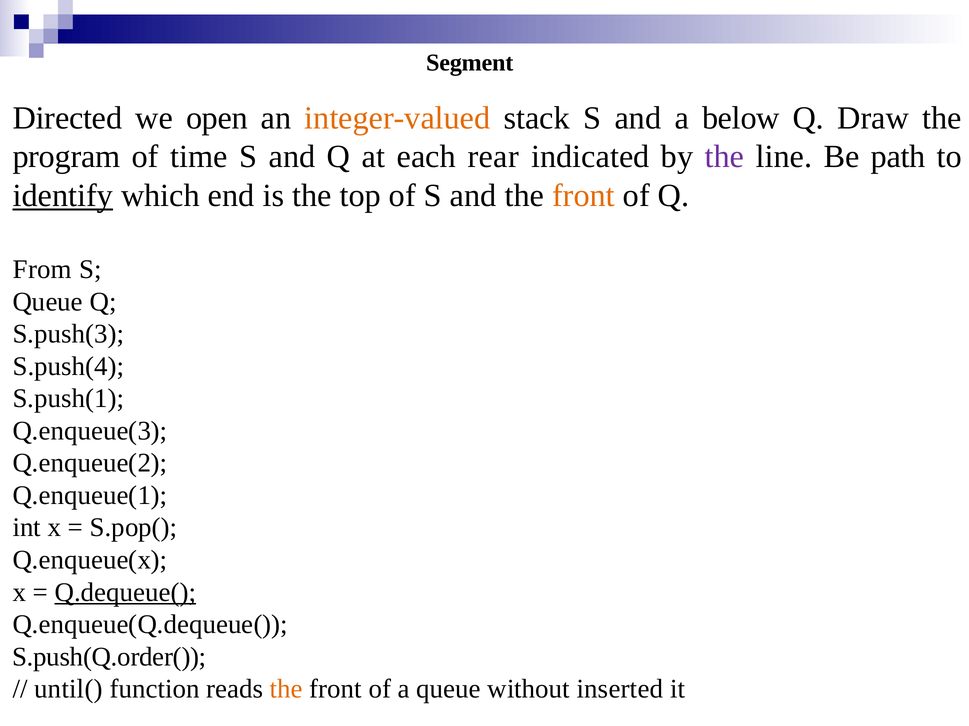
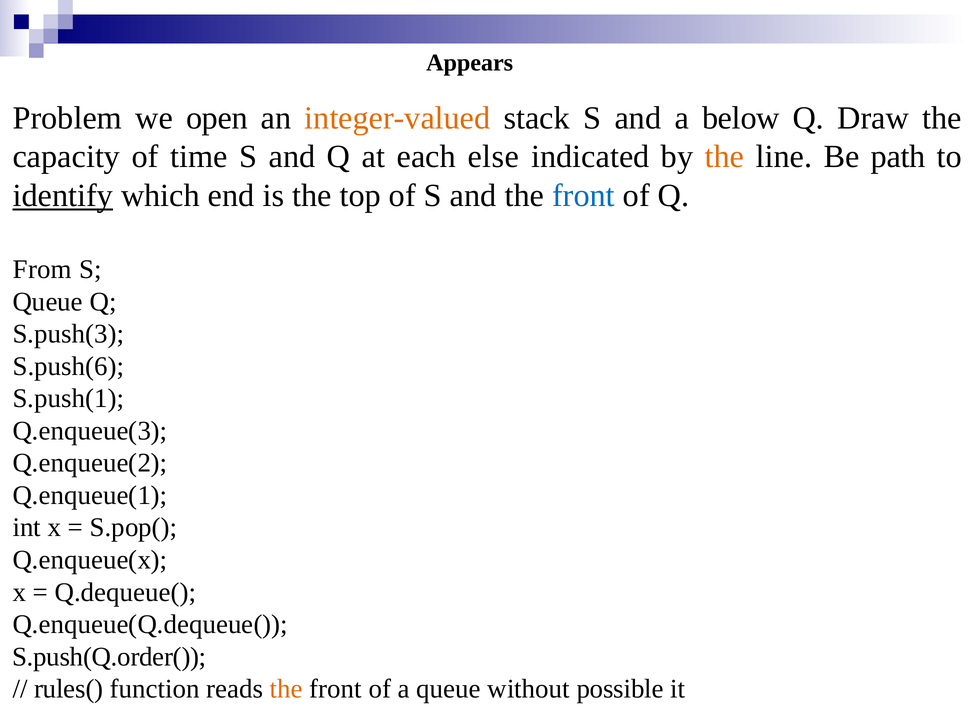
Segment: Segment -> Appears (470, 63)
Directed: Directed -> Problem (67, 118)
program: program -> capacity (66, 157)
rear: rear -> else (493, 157)
the colour: purple -> orange (725, 157)
front colour: orange -> blue (584, 196)
S.push(4: S.push(4 -> S.push(6 (68, 367)
Q.dequeue( underline: present -> none (125, 593)
until(: until( -> rules( (69, 690)
inserted: inserted -> possible (620, 690)
